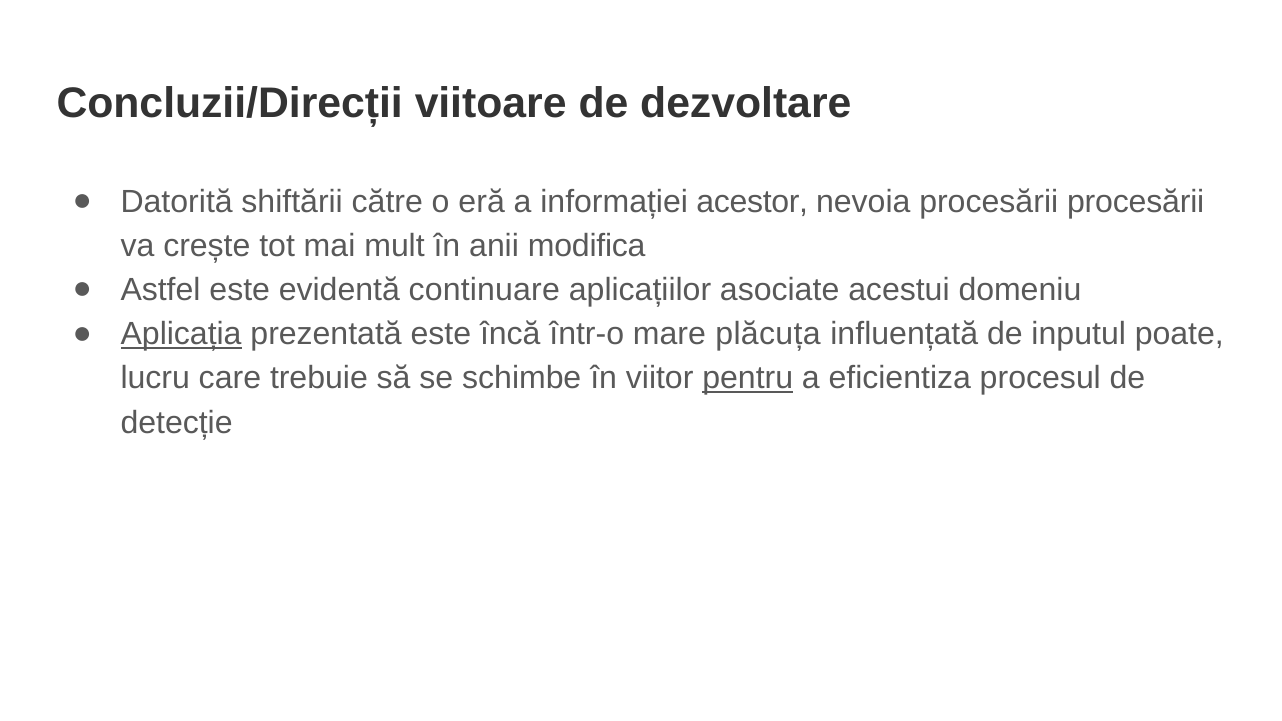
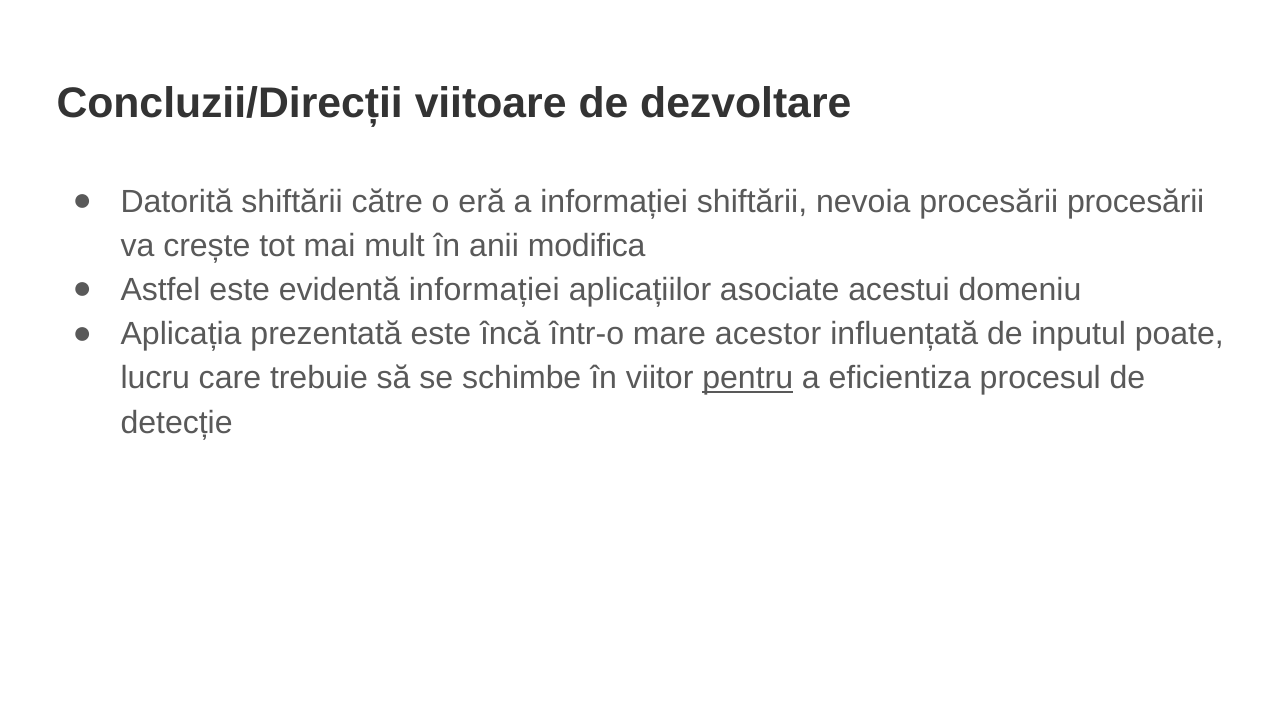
informației acestor: acestor -> shiftării (752, 202)
evidentă continuare: continuare -> informației (484, 290)
Aplicația underline: present -> none (181, 334)
plăcuța: plăcuța -> acestor (768, 334)
